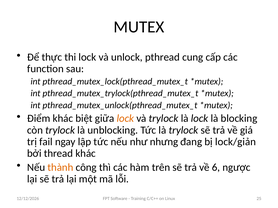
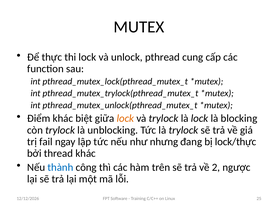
lock/giản: lock/giản -> lock/thực (236, 142)
thành colour: orange -> blue (60, 168)
6: 6 -> 2 (216, 168)
